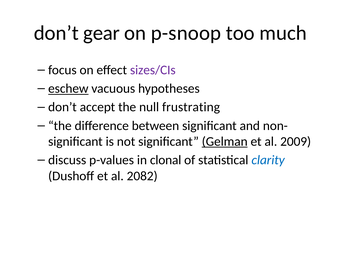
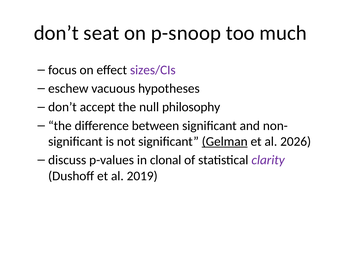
gear: gear -> seat (101, 33)
eschew underline: present -> none (68, 89)
frustrating: frustrating -> philosophy (191, 107)
2009: 2009 -> 2026 (296, 142)
clarity colour: blue -> purple (268, 161)
2082: 2082 -> 2019 (142, 176)
